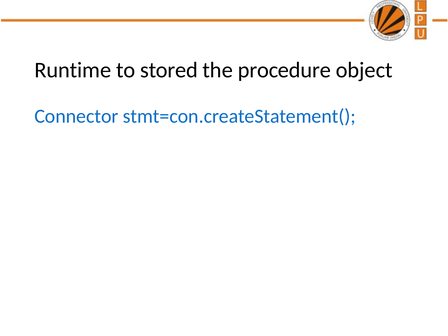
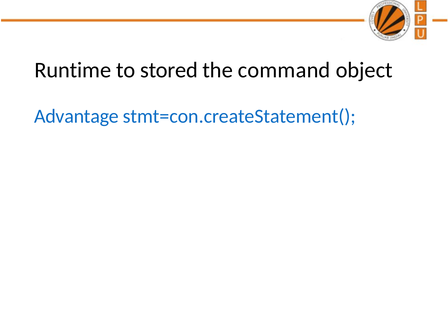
procedure: procedure -> command (284, 70)
Connector: Connector -> Advantage (76, 116)
